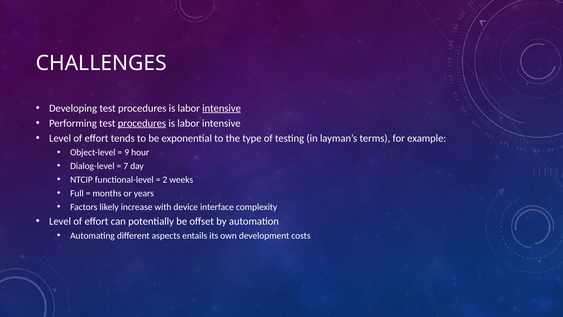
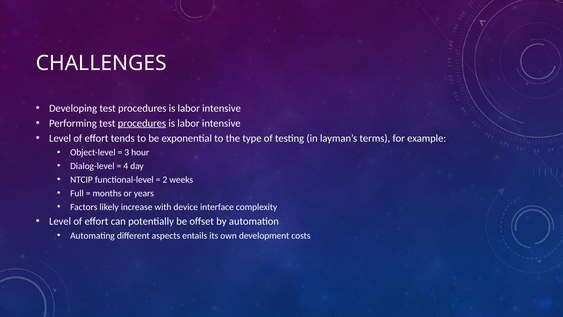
intensive underline: present -> none (222, 108)
9: 9 -> 3 (127, 152)
7: 7 -> 4 (126, 166)
